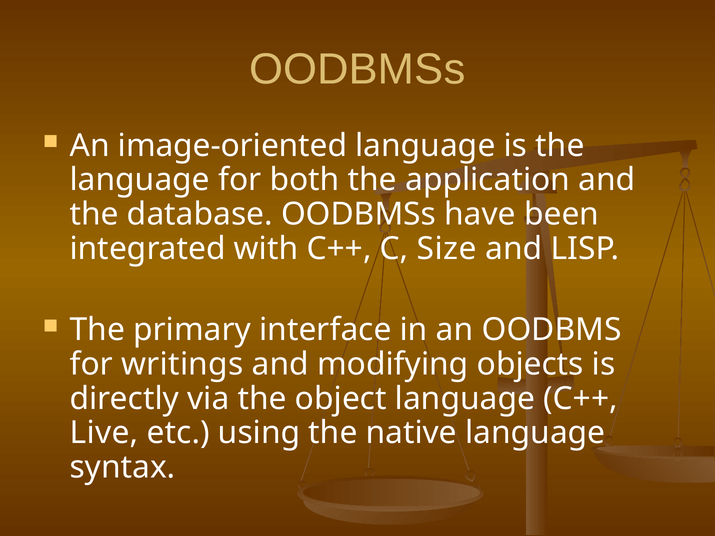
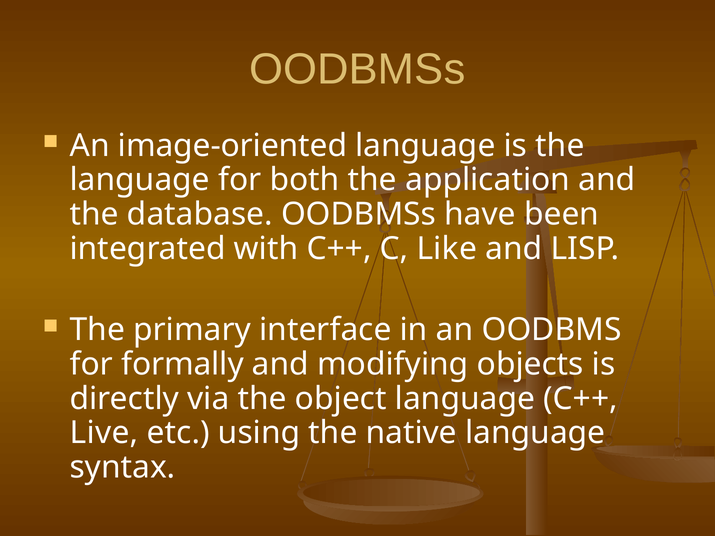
Size: Size -> Like (447, 249)
writings: writings -> formally (182, 364)
